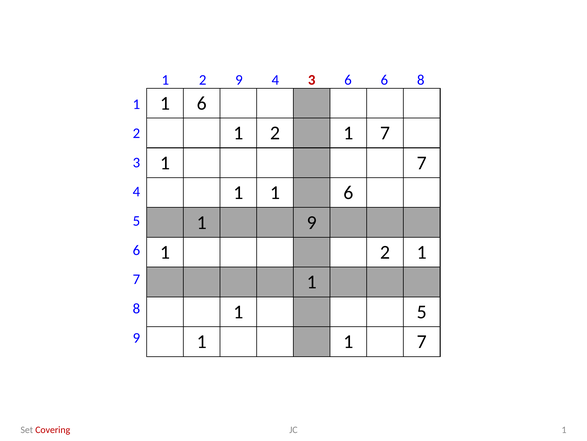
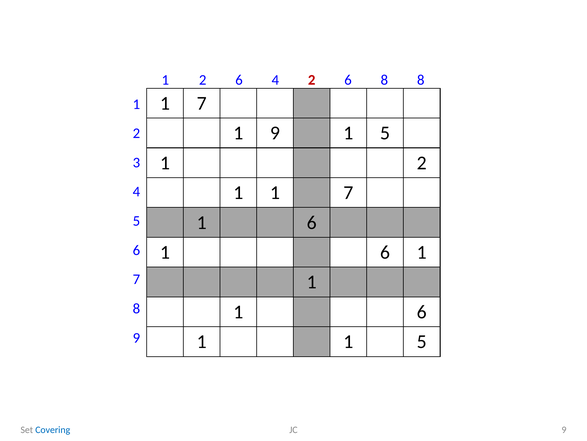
1 2 9: 9 -> 6 (239, 80)
4 3: 3 -> 2 (312, 80)
6 6: 6 -> 8 (384, 80)
6: 6 -> 7 (202, 103)
2: 2 -> 9 (275, 133)
7: 7 -> 5 (385, 133)
7: 7 -> 2 (422, 163)
1 1 6: 6 -> 7 (348, 192)
9: 9 -> 6 (312, 222)
2: 2 -> 6 (385, 252)
5: 5 -> 6 (422, 311)
1 1 7: 7 -> 5 (422, 341)
JC 1: 1 -> 9 (564, 429)
Covering colour: red -> blue (53, 429)
